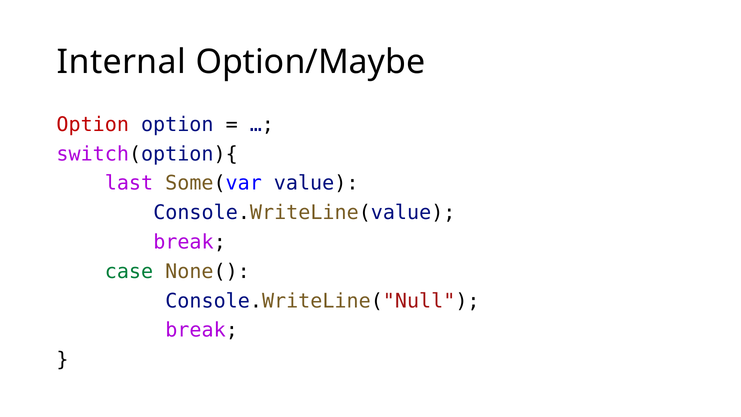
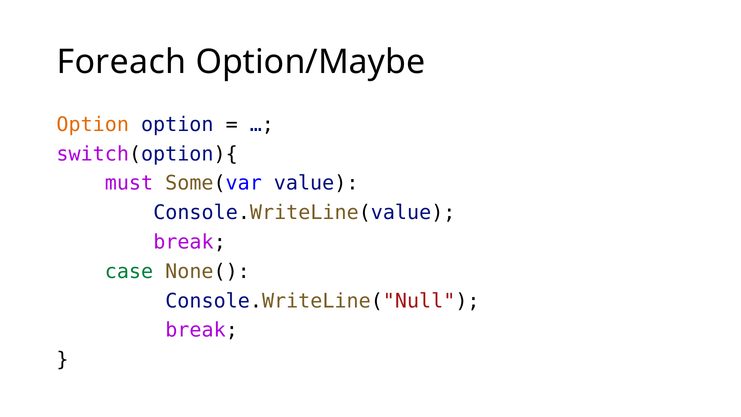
Internal: Internal -> Foreach (121, 62)
Option colour: red -> orange (93, 124)
last: last -> must (129, 183)
